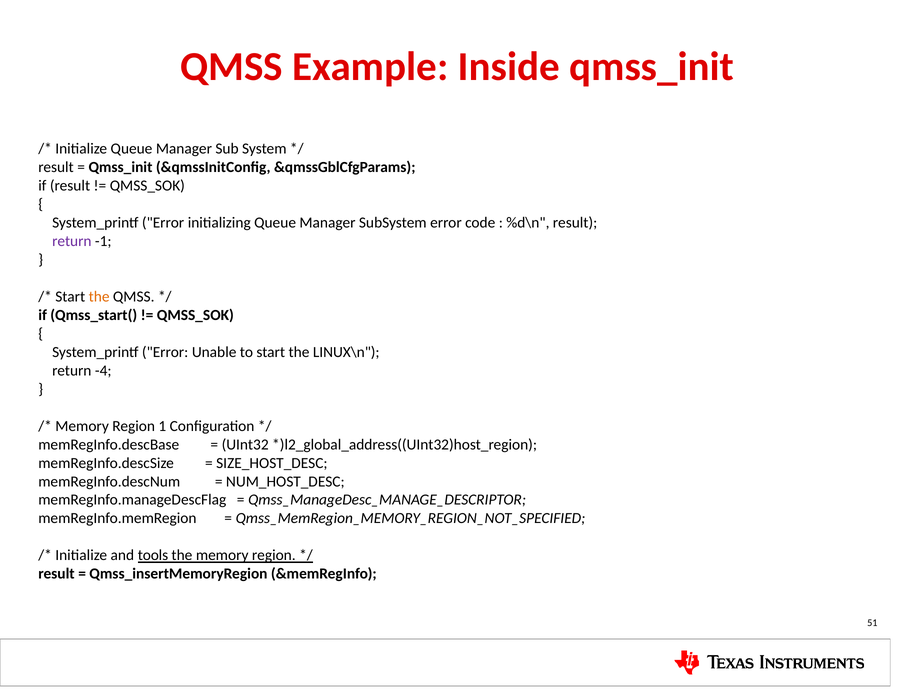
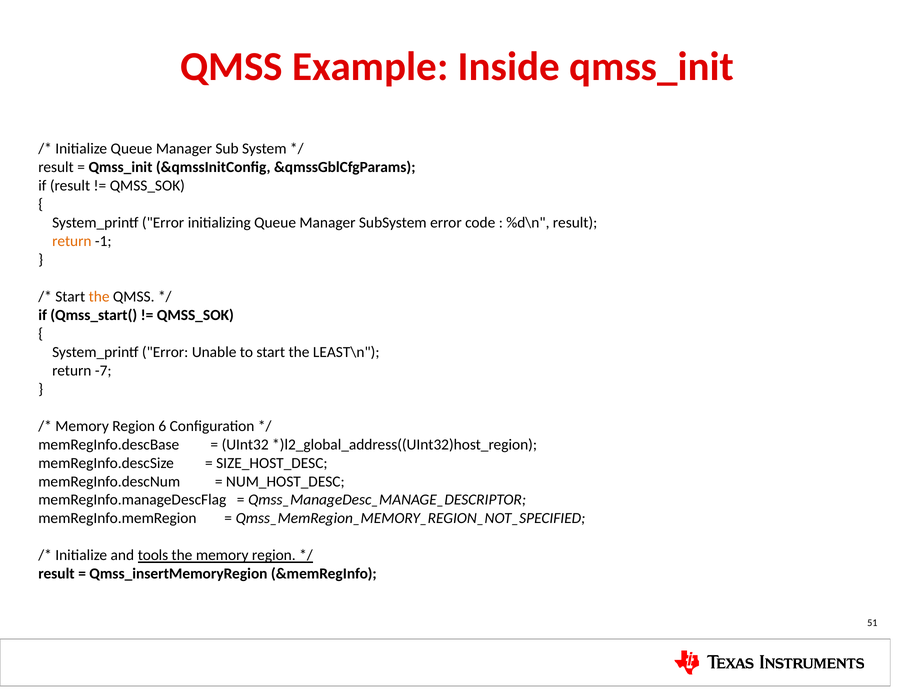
return colour: purple -> orange (72, 241)
LINUX\n: LINUX\n -> LEAST\n (346, 352)
-4: -4 -> -7 (103, 371)
1: 1 -> 6 (162, 426)
